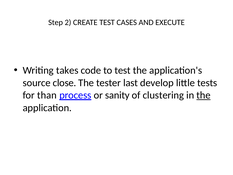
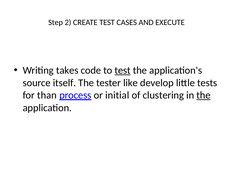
test underline: none -> present (123, 70)
close: close -> itself (64, 83)
last: last -> like (130, 83)
sanity: sanity -> initial (117, 95)
